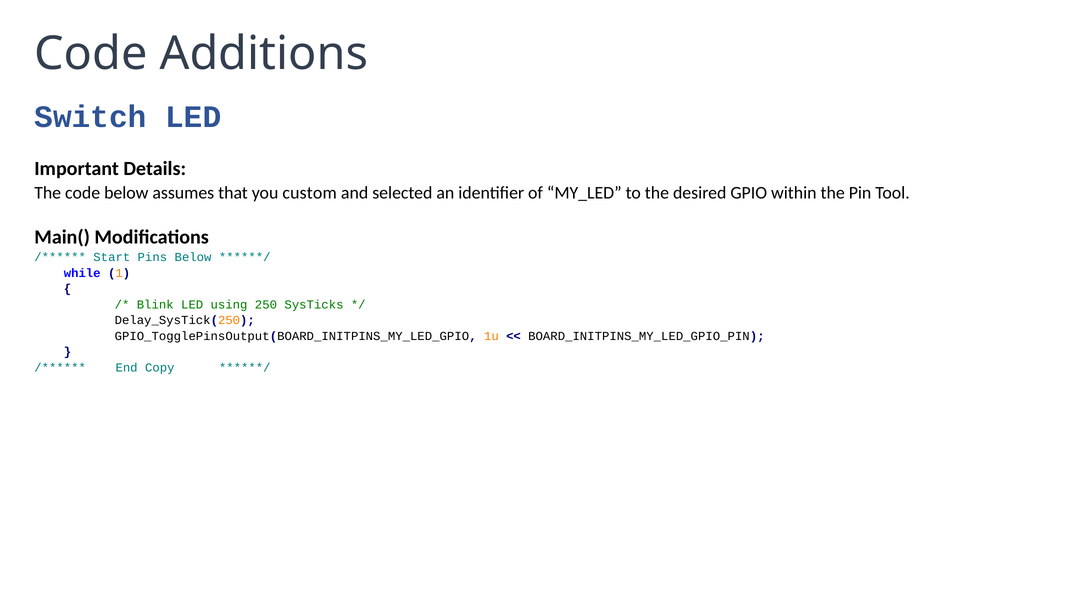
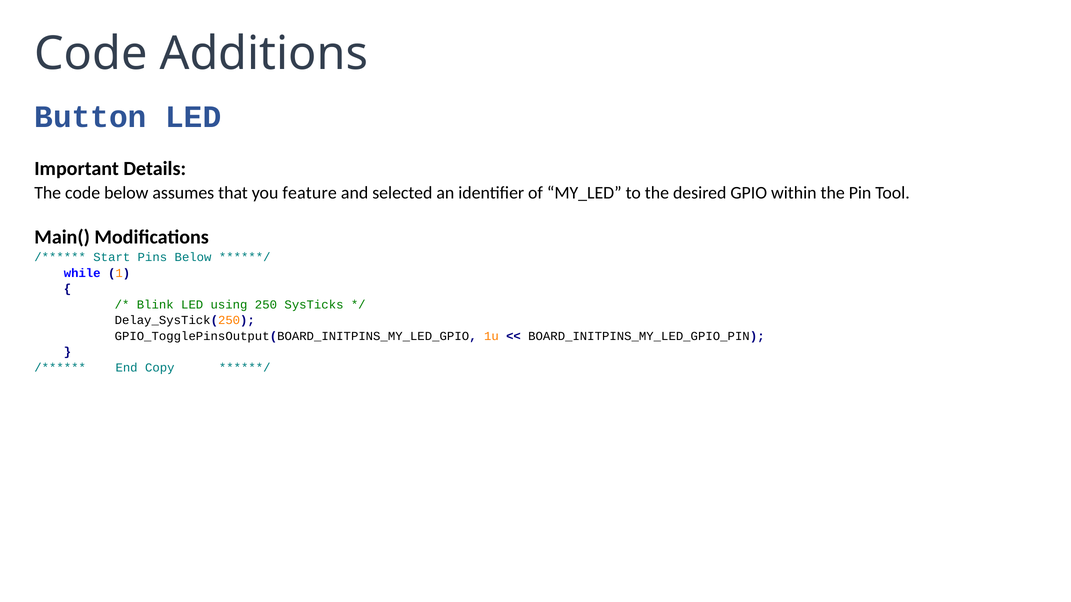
Switch: Switch -> Button (91, 117)
custom: custom -> feature (310, 193)
